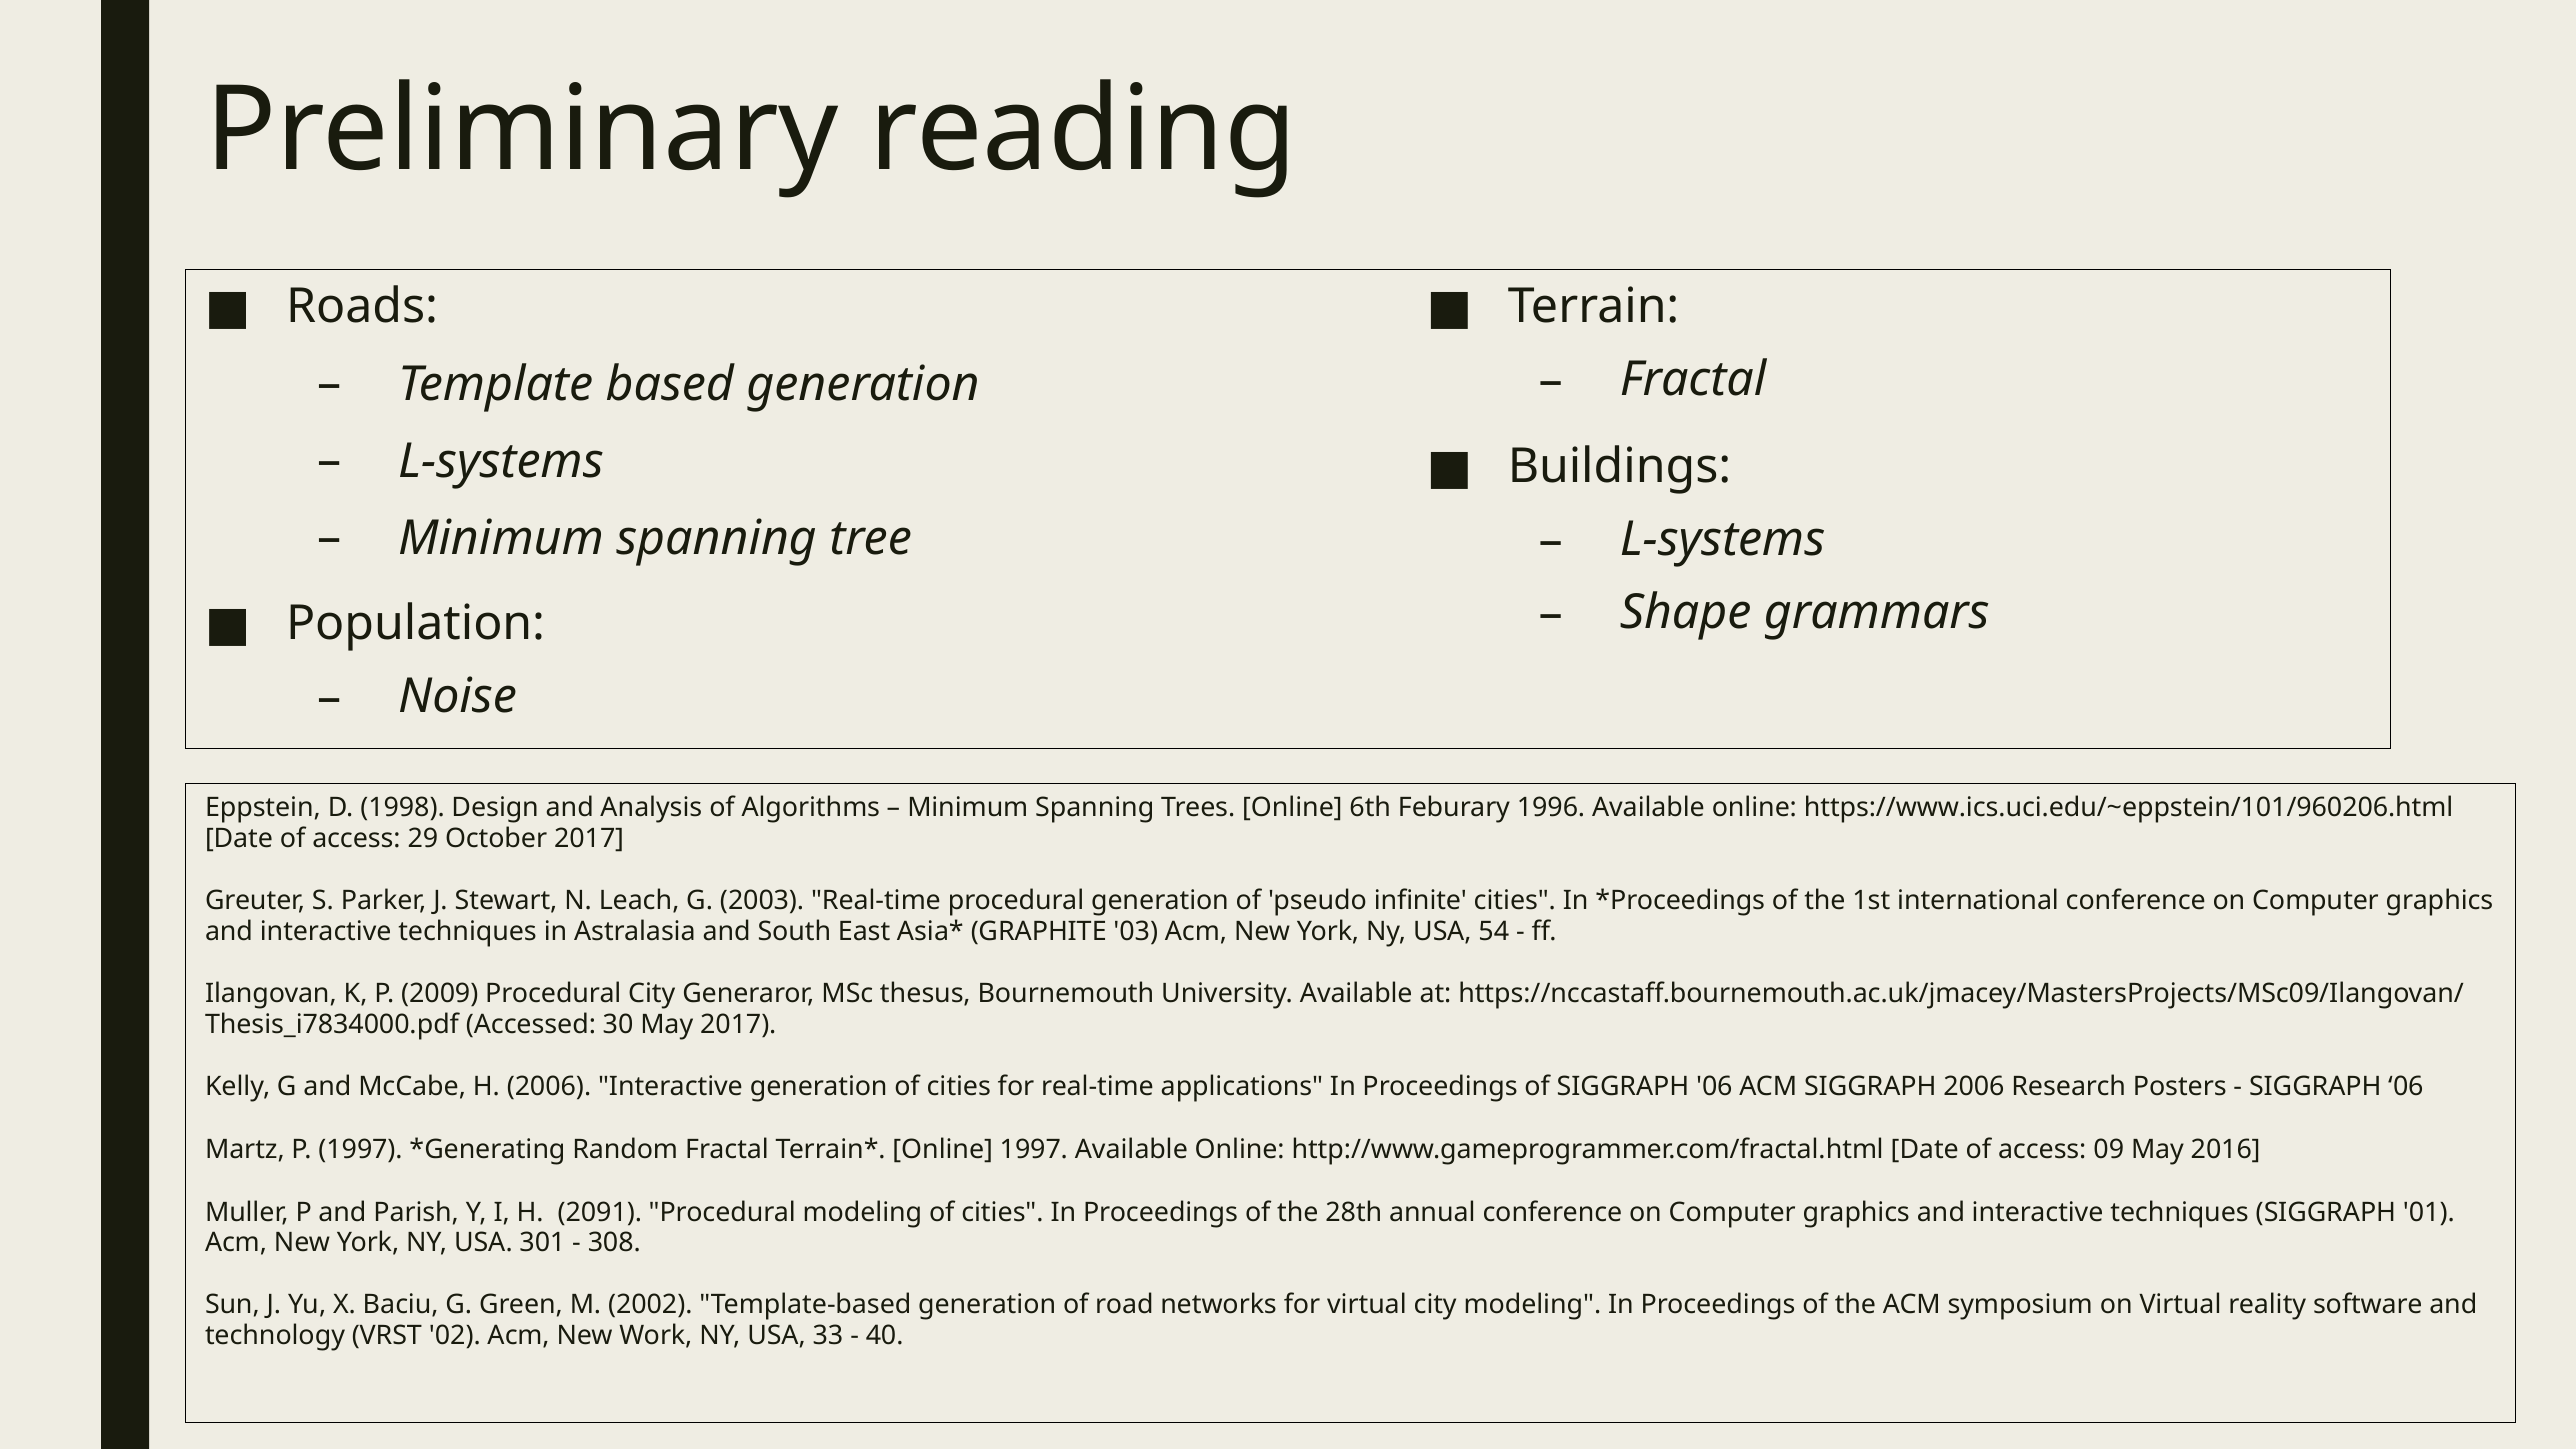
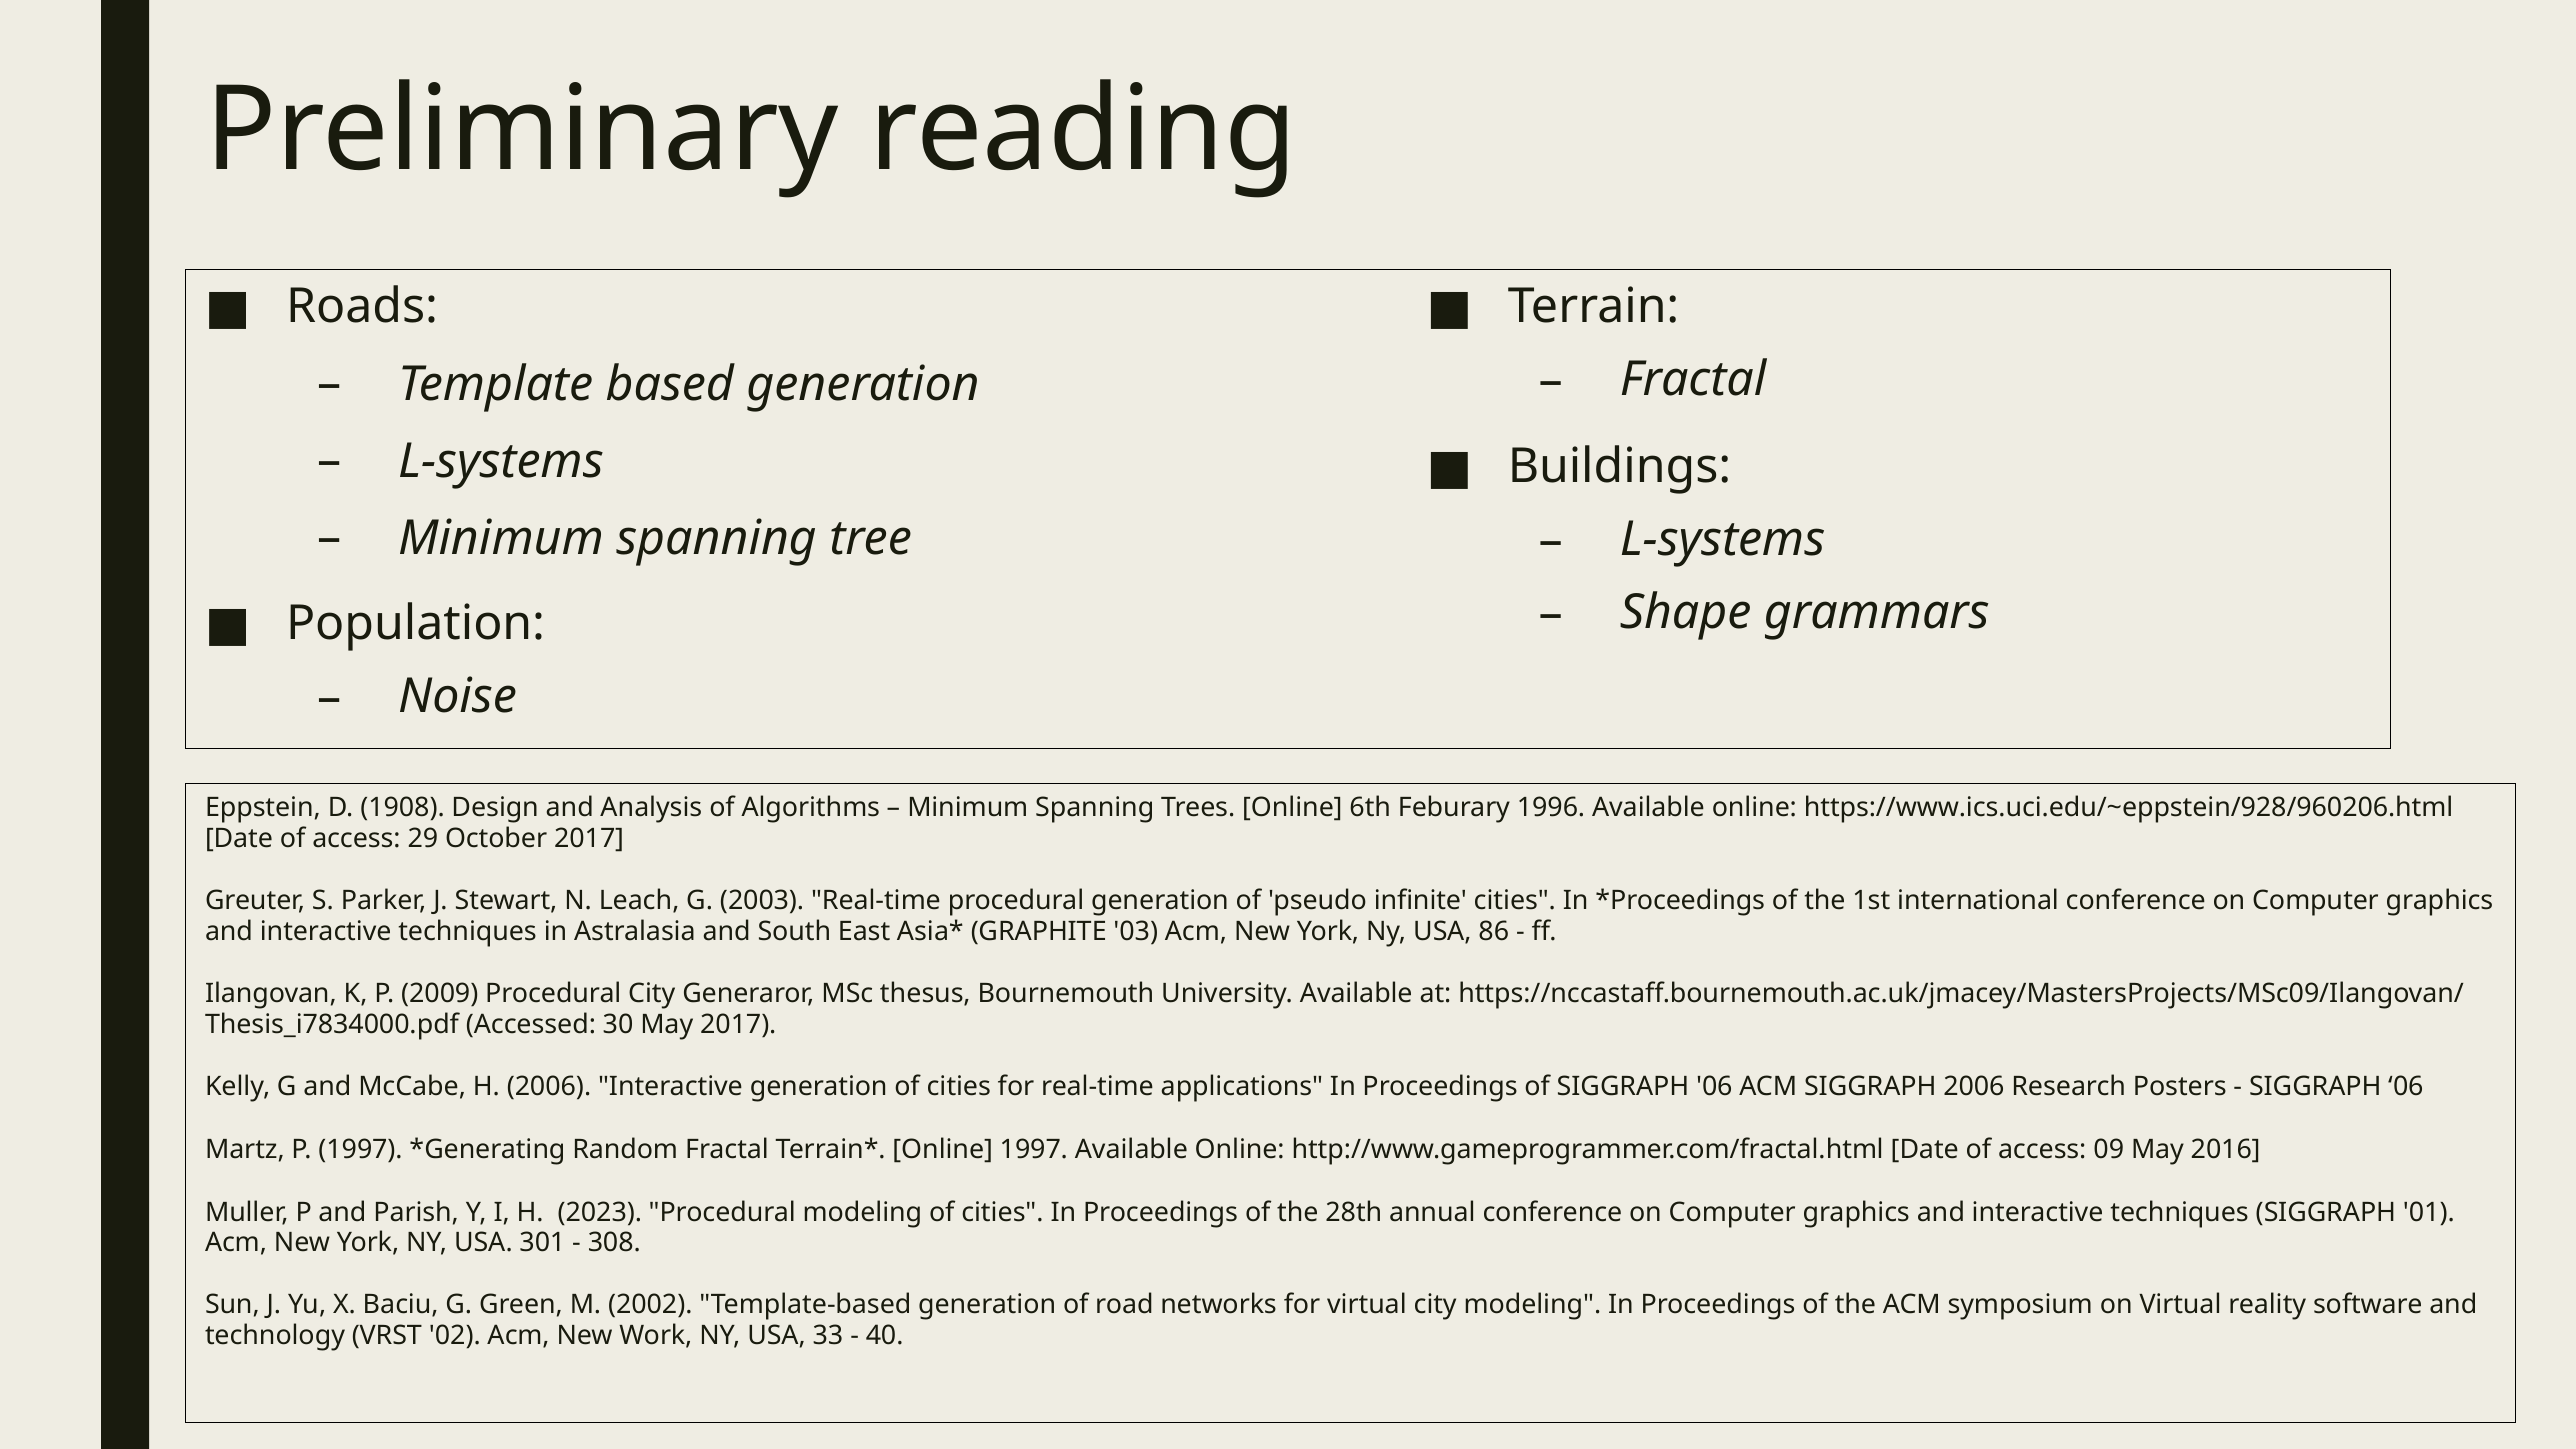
1998: 1998 -> 1908 (403, 808)
https://www.ics.uci.edu/~eppstein/101/960206.html: https://www.ics.uci.edu/~eppstein/101/960206.html -> https://www.ics.uci.edu/~eppstein/928/960206.html (2129, 808)
54: 54 -> 86 (1494, 931)
2091: 2091 -> 2023 (600, 1212)
